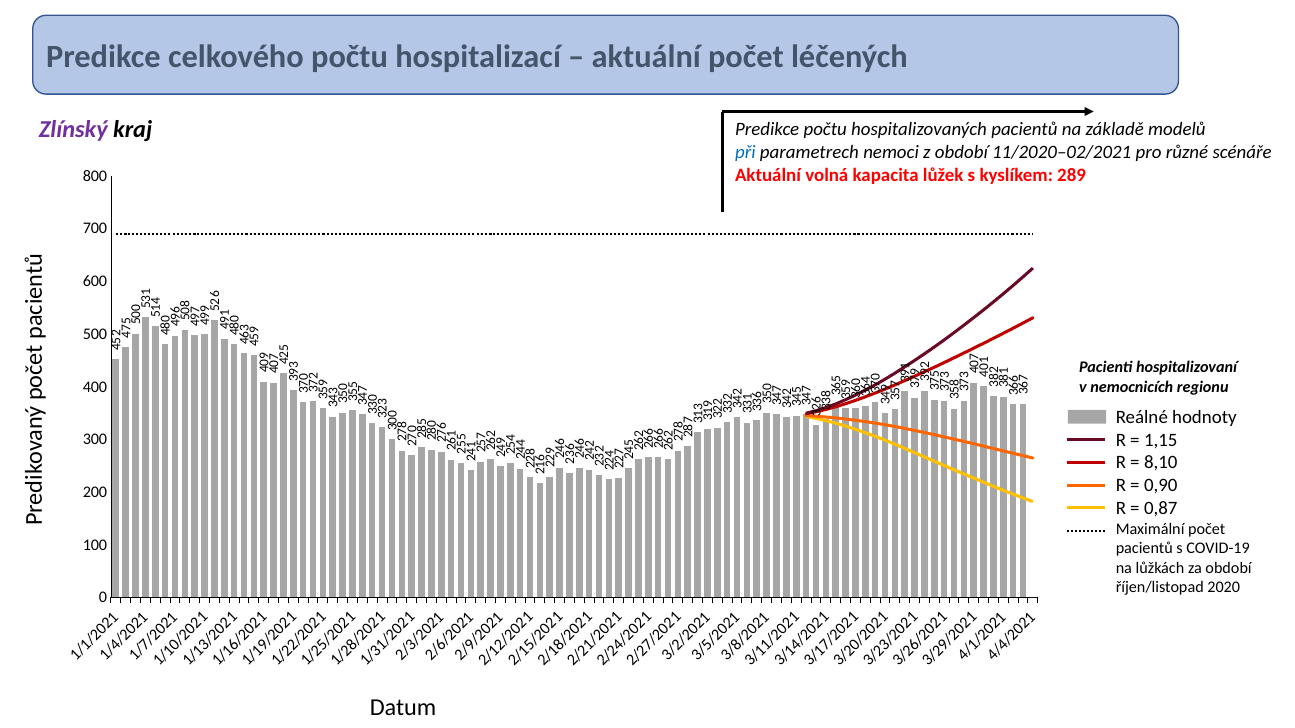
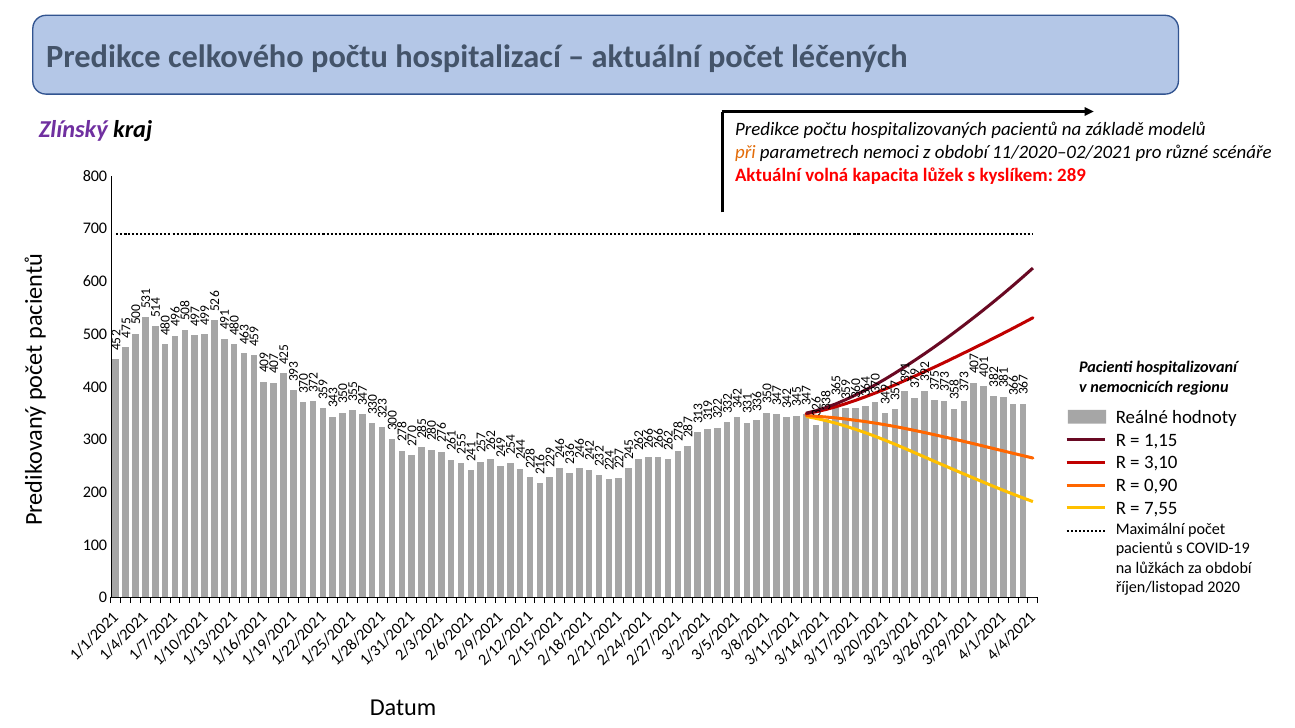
při colour: blue -> orange (745, 152)
8,10: 8,10 -> 3,10 (1161, 463)
0,87: 0,87 -> 7,55 (1161, 508)
